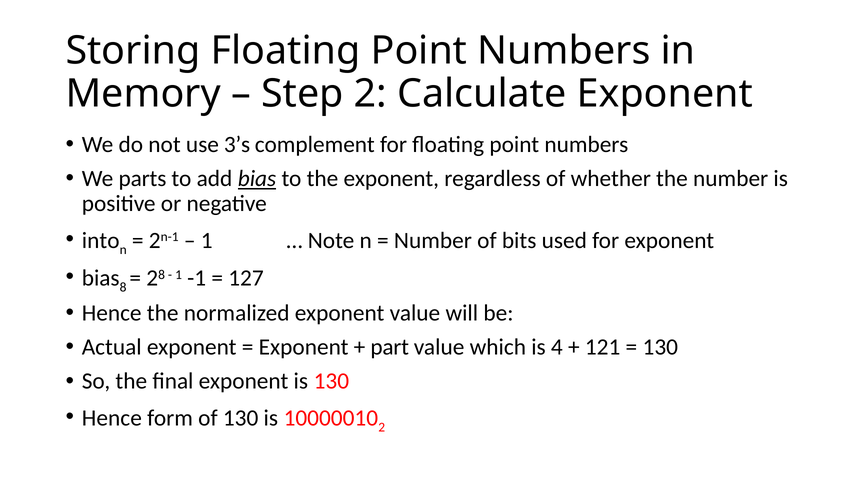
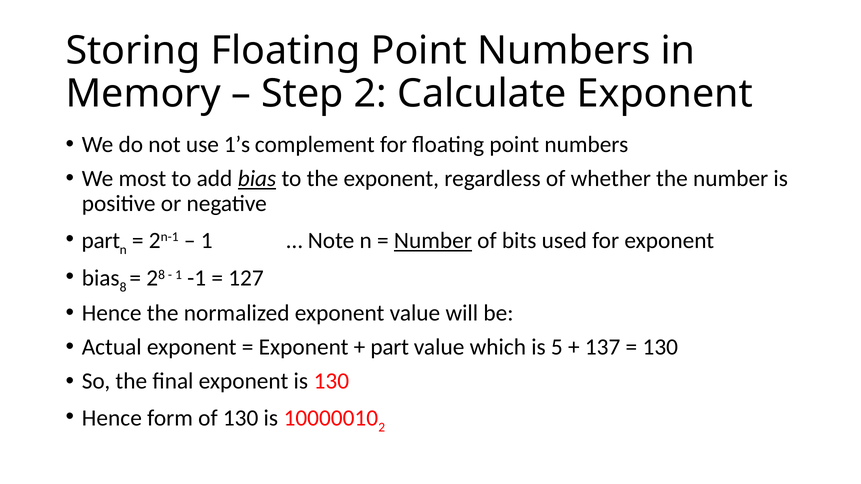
3’s: 3’s -> 1’s (237, 145)
parts: parts -> most (142, 179)
into: into -> part (101, 241)
Number underline: none -> present (433, 241)
4: 4 -> 5 (557, 347)
121: 121 -> 137 (603, 347)
